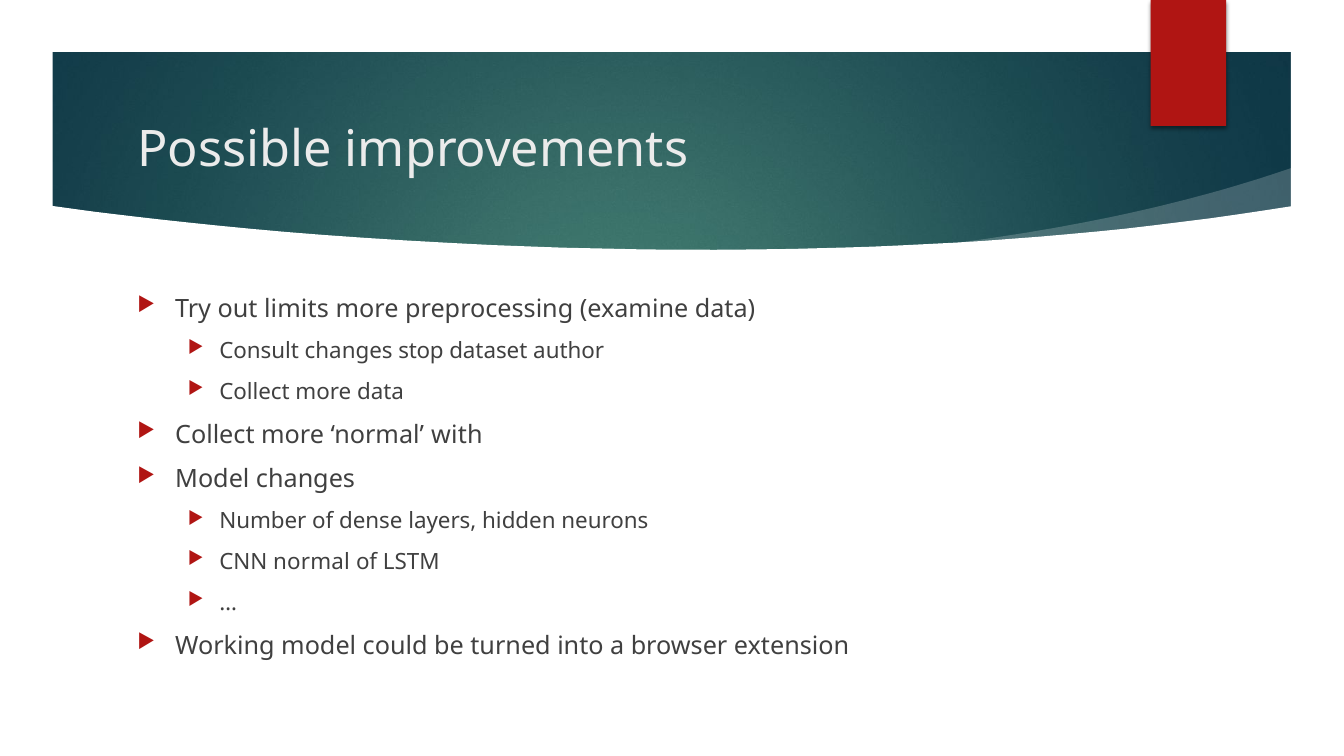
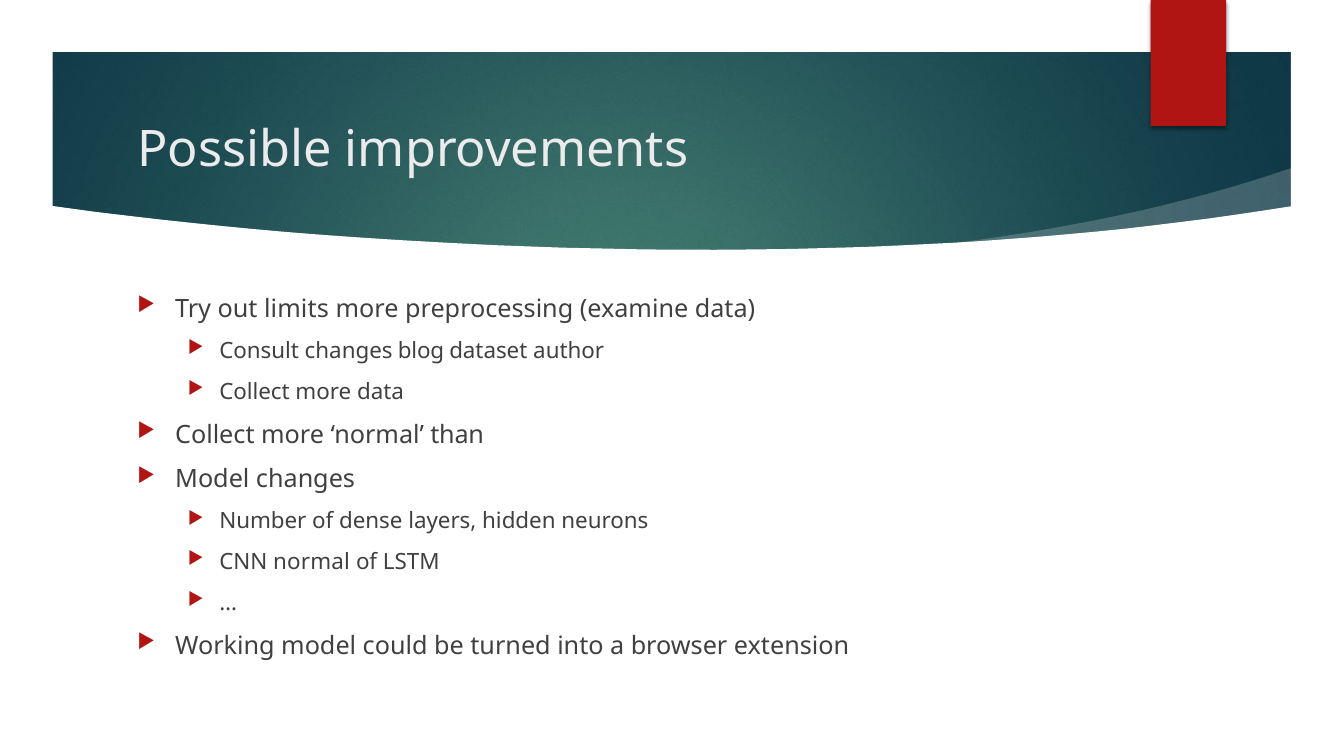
stop: stop -> blog (421, 351)
with: with -> than (457, 435)
